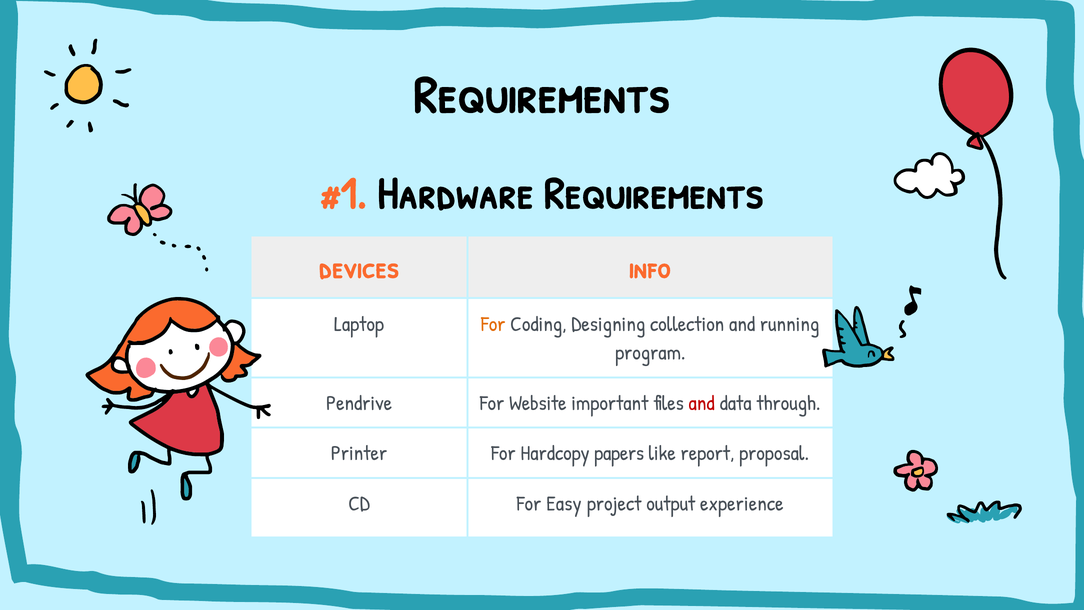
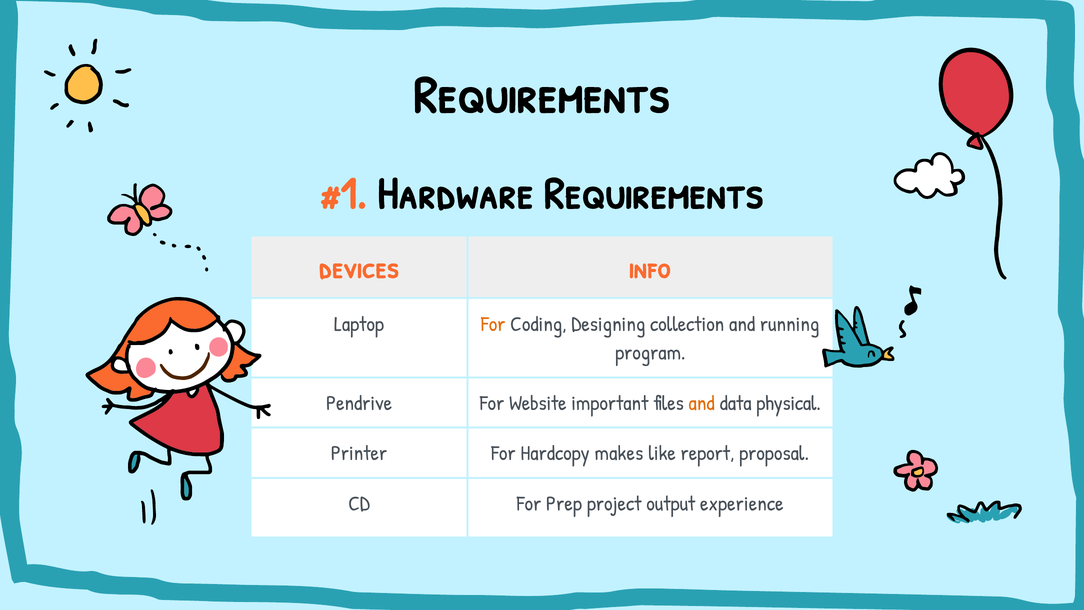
and colour: red -> orange (702, 403)
through: through -> physical (789, 403)
papers: papers -> makes (619, 453)
Easy: Easy -> Prep (564, 504)
